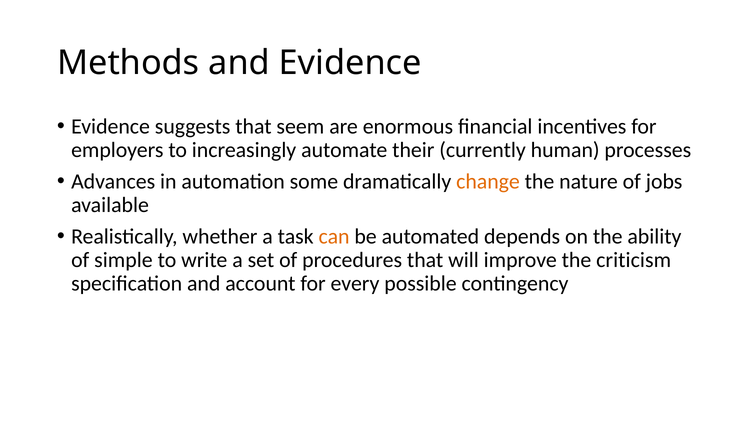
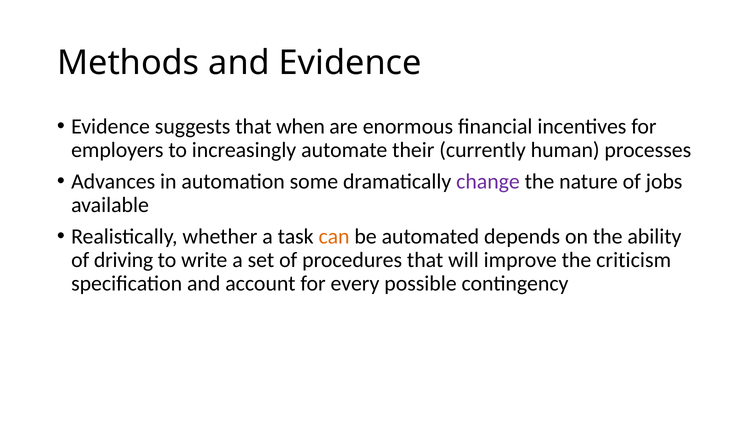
seem: seem -> when (301, 127)
change colour: orange -> purple (488, 182)
simple: simple -> driving (124, 260)
